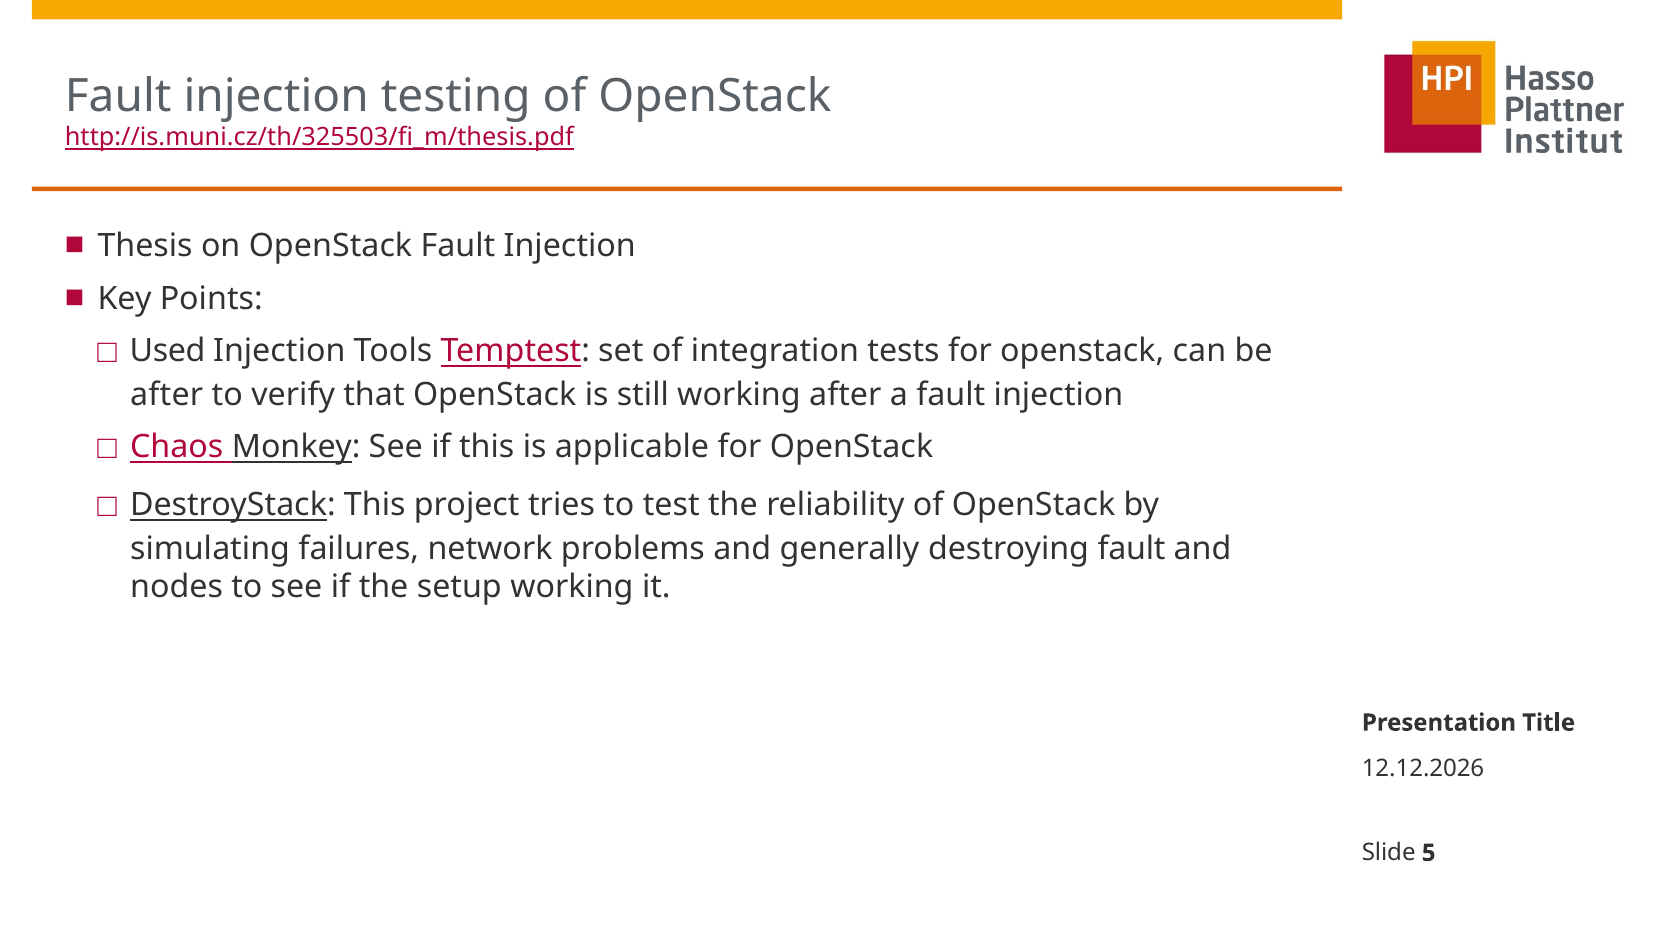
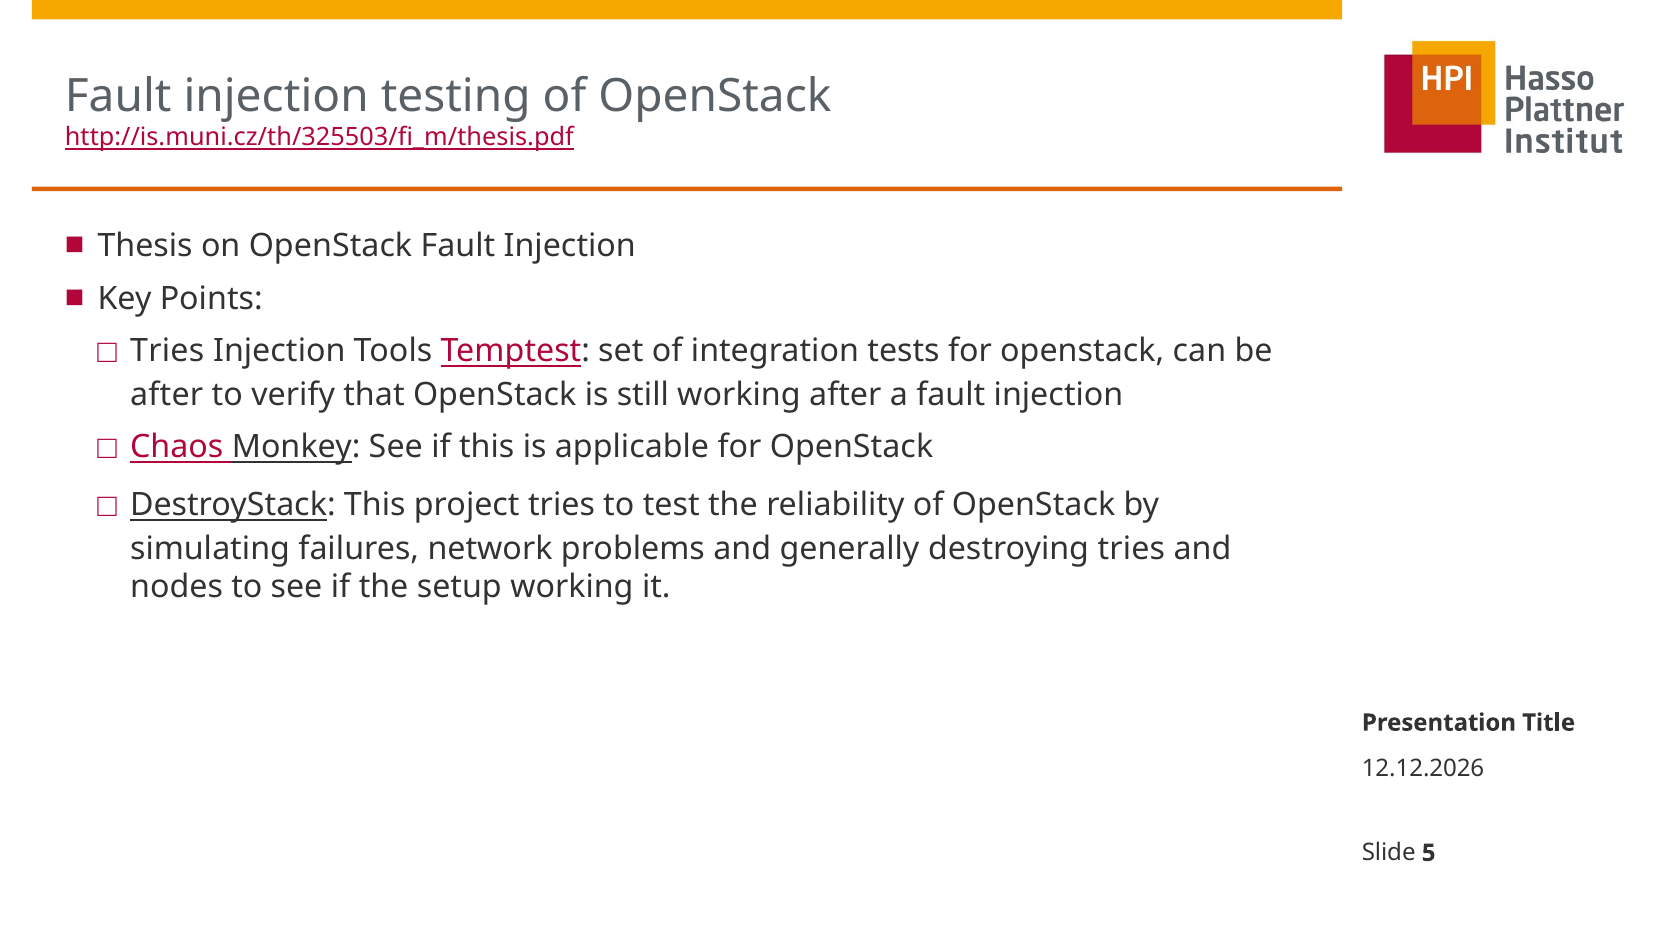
Used: Used -> Tries (167, 351)
destroying fault: fault -> tries (1131, 549)
